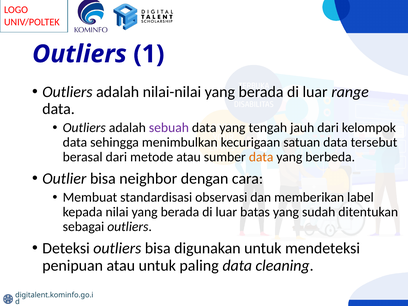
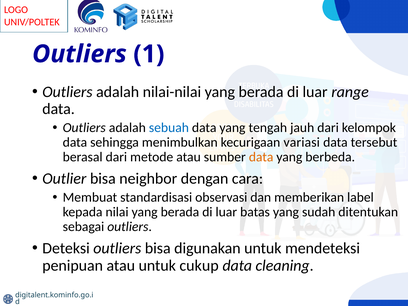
sebuah colour: purple -> blue (169, 128)
satuan: satuan -> variasi (302, 142)
paling: paling -> cukup (199, 265)
